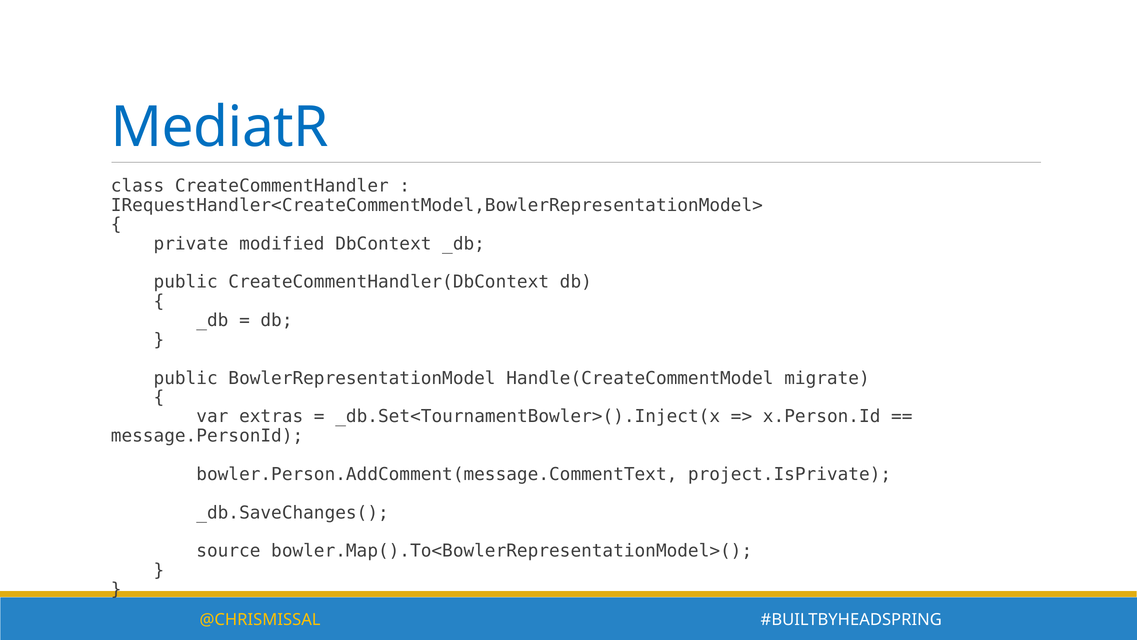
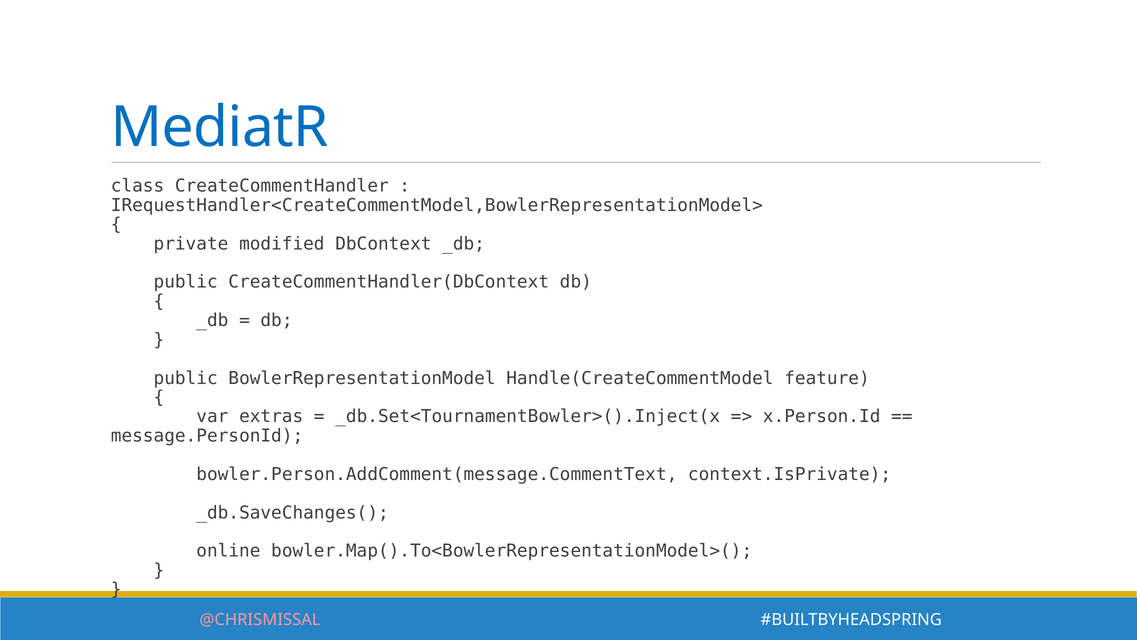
migrate: migrate -> feature (827, 378)
project.IsPrivate: project.IsPrivate -> context.IsPrivate (790, 474)
source: source -> online (228, 551)
@CHRISMISSAL colour: yellow -> pink (260, 619)
